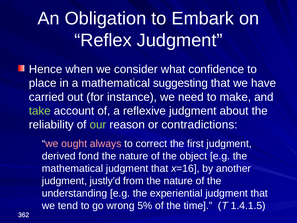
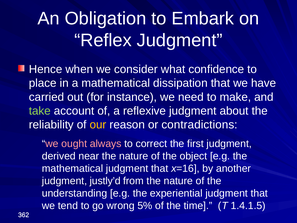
suggesting: suggesting -> dissipation (180, 83)
our colour: light green -> yellow (98, 125)
fond: fond -> near (89, 156)
